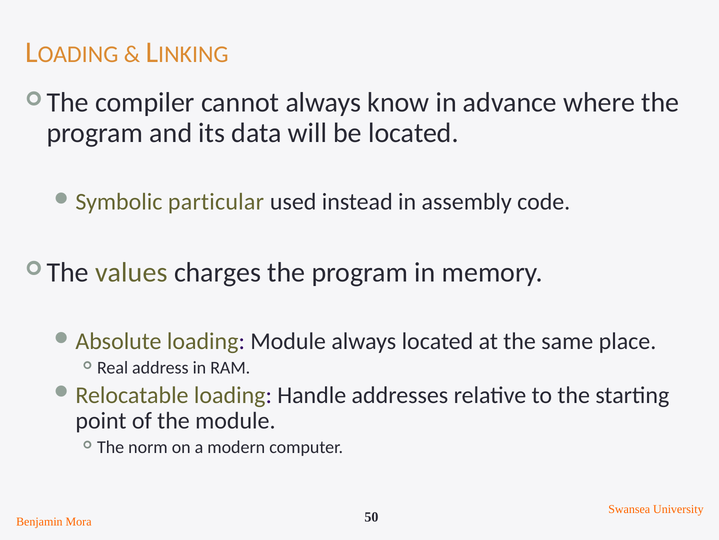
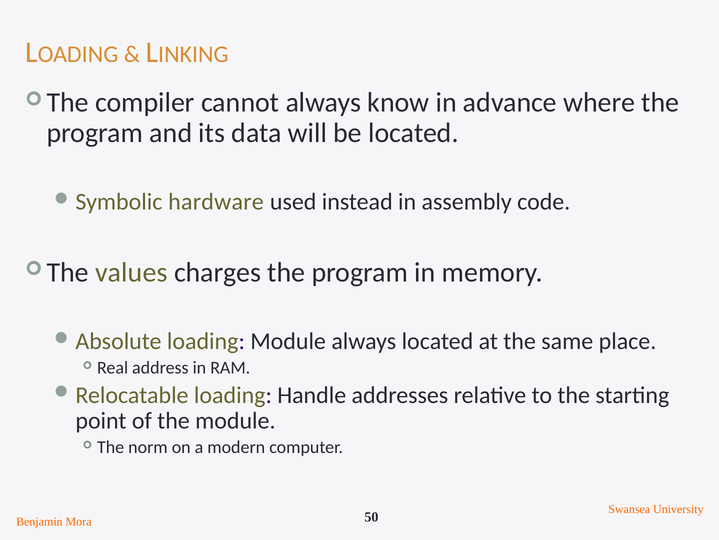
particular: particular -> hardware (216, 202)
